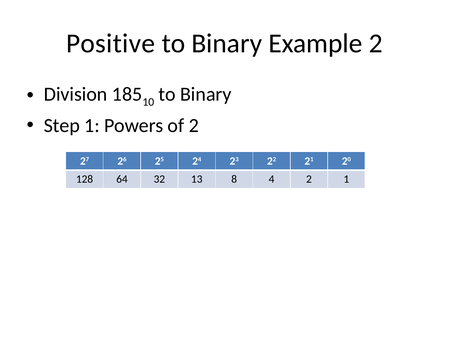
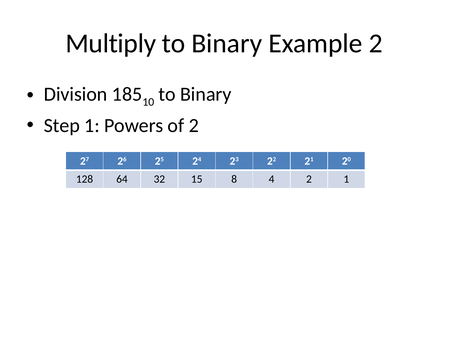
Positive: Positive -> Multiply (111, 43)
13: 13 -> 15 (197, 179)
